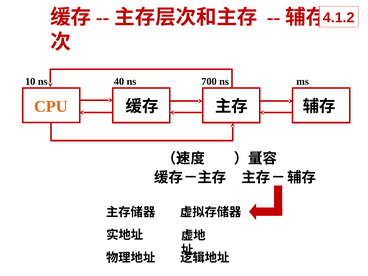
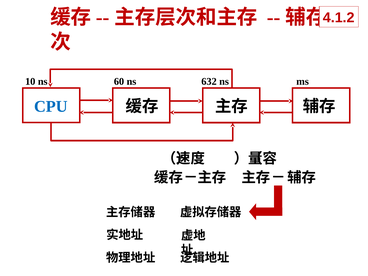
40: 40 -> 60 (119, 81)
700: 700 -> 632 (209, 81)
CPU colour: orange -> blue (51, 107)
